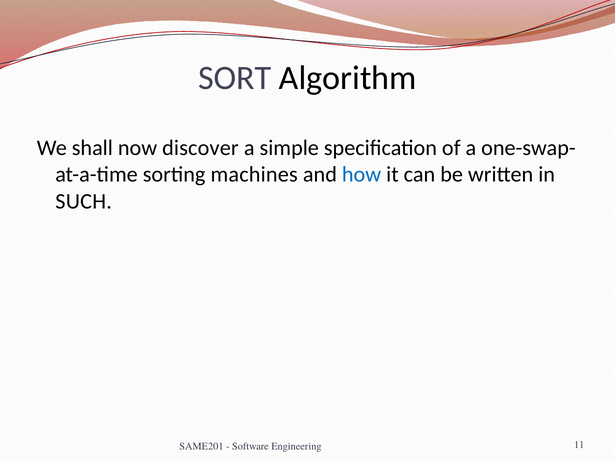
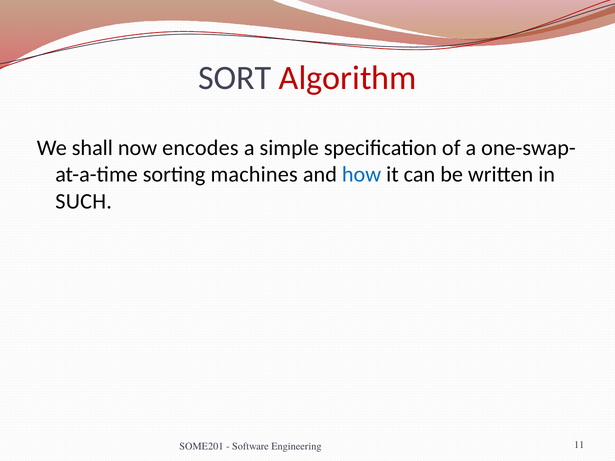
Algorithm colour: black -> red (348, 78)
discover: discover -> encodes (200, 148)
SAME201: SAME201 -> SOME201 (201, 447)
